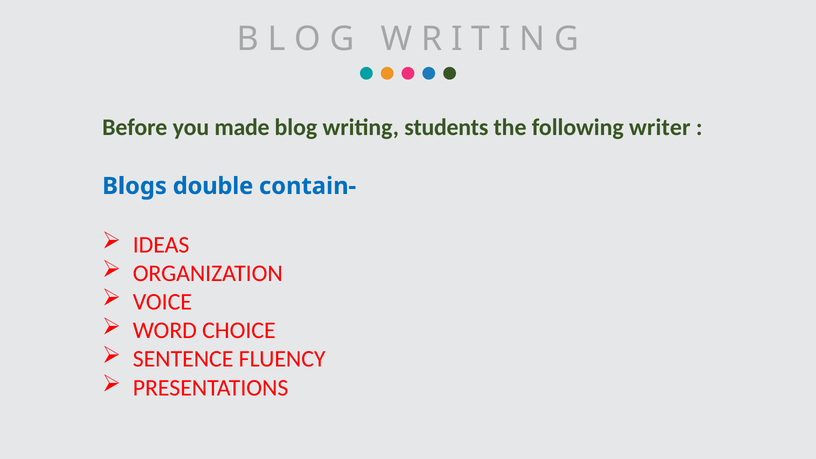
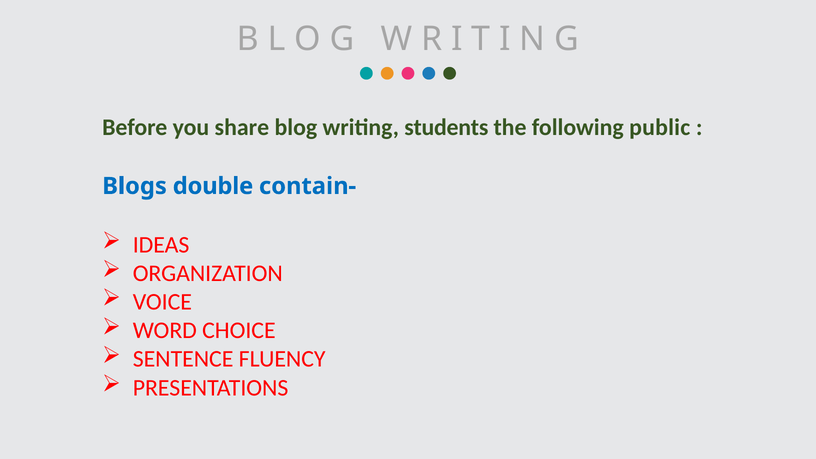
made: made -> share (242, 127)
writer: writer -> public (660, 127)
